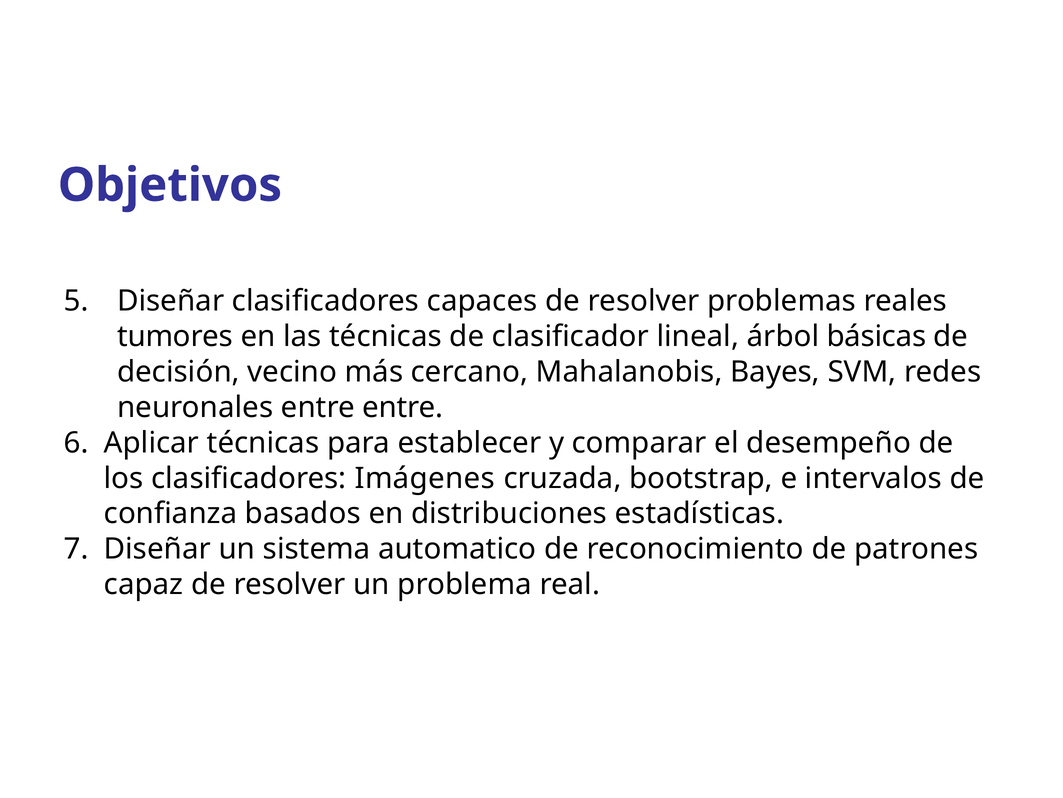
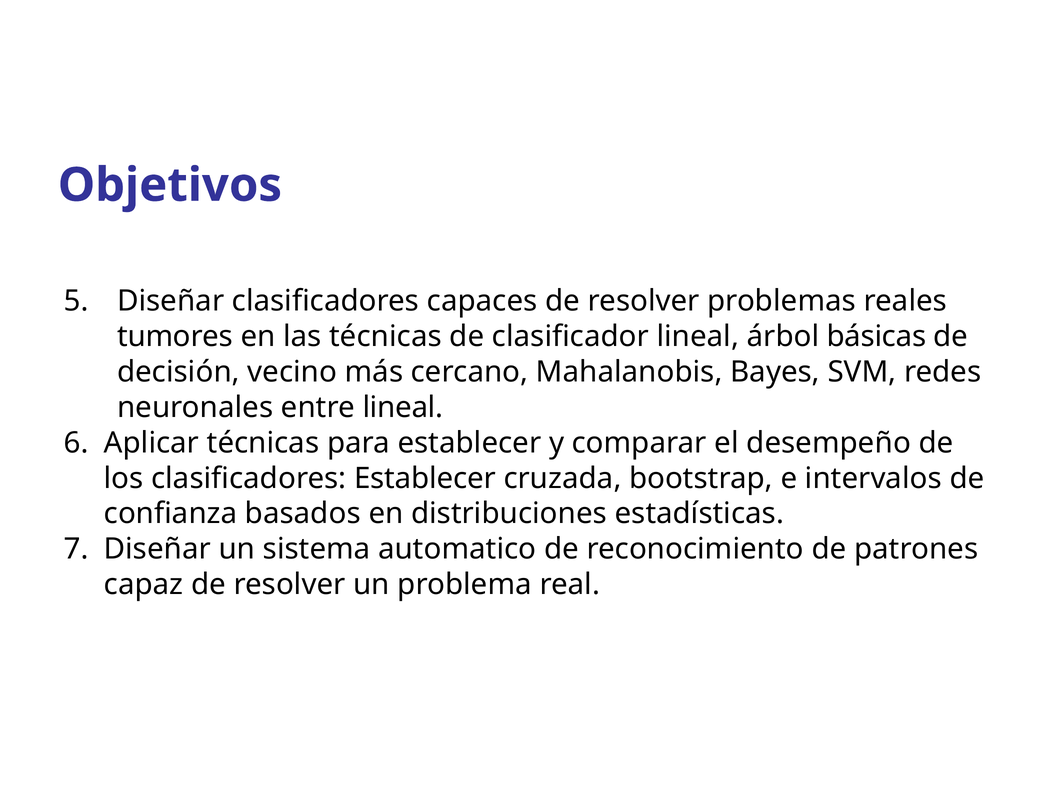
entre entre: entre -> lineal (403, 407)
clasificadores Imágenes: Imágenes -> Establecer (425, 478)
